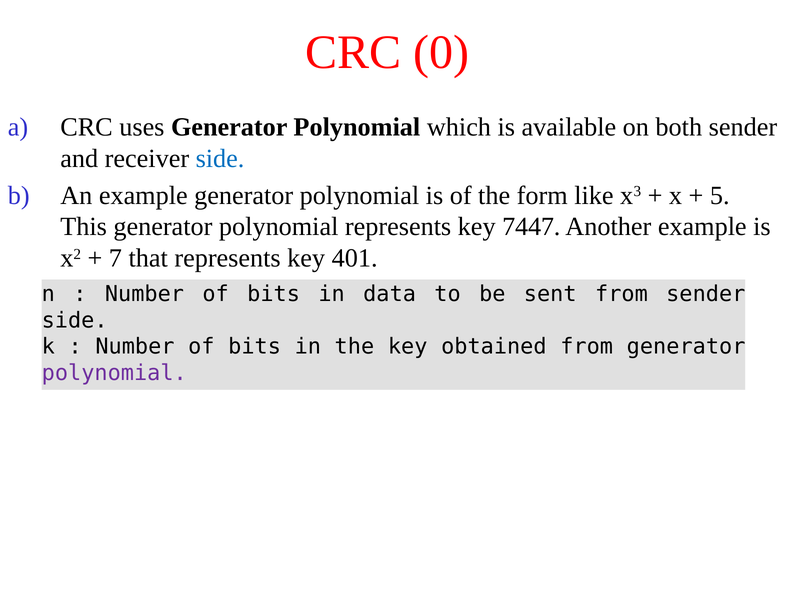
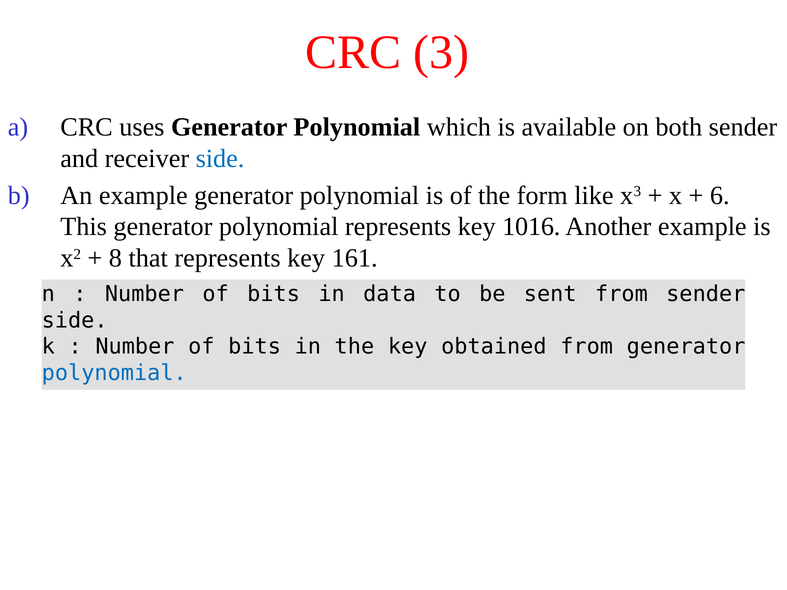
0: 0 -> 3 (441, 53)
5: 5 -> 6 (720, 195)
7447: 7447 -> 1016 (531, 227)
7: 7 -> 8 (115, 258)
401: 401 -> 161 (355, 258)
polynomial colour: purple -> blue (114, 373)
